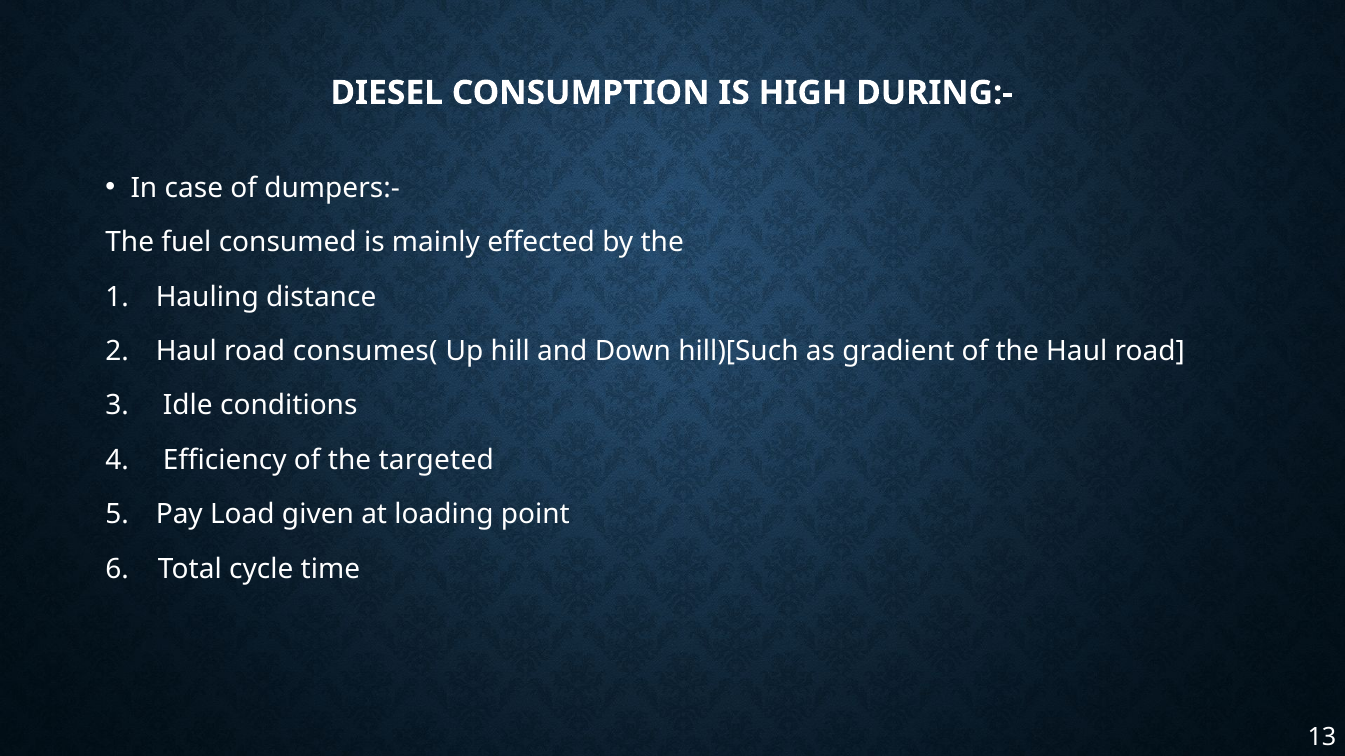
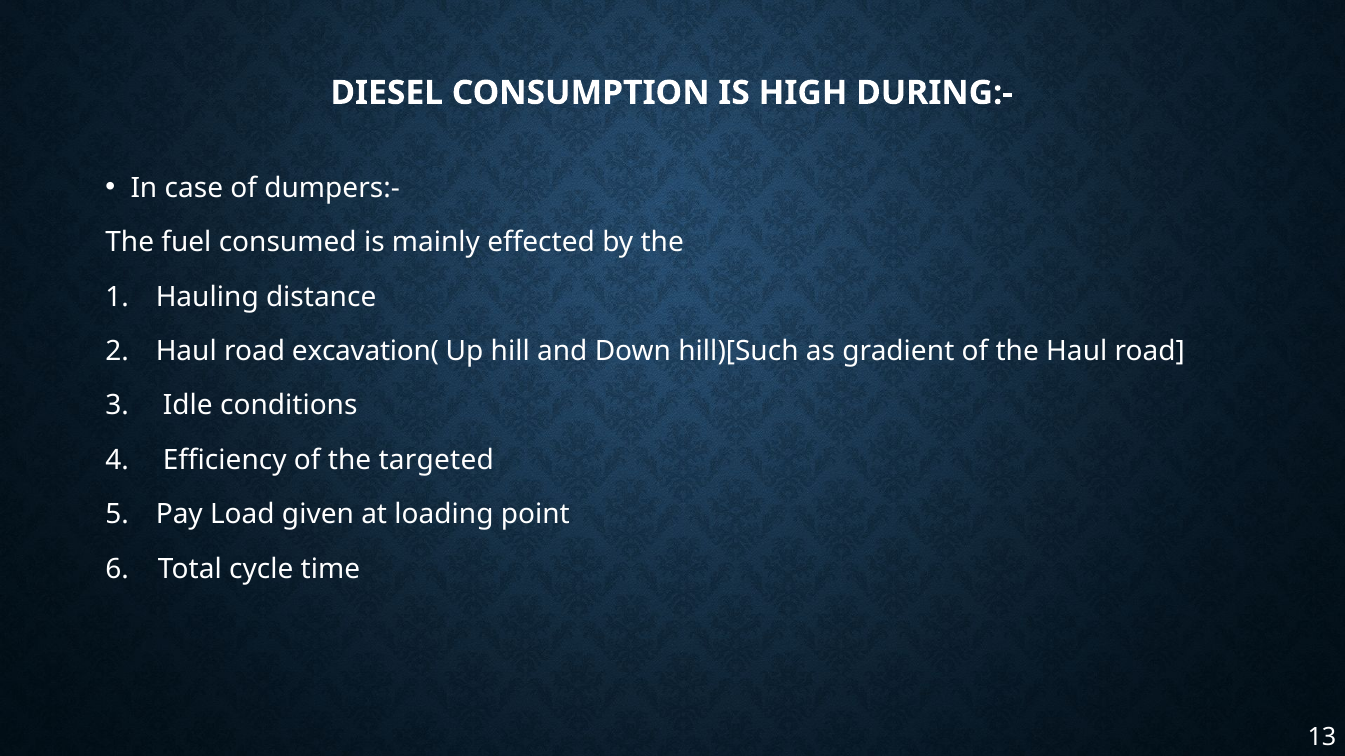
consumes(: consumes( -> excavation( (366, 352)
